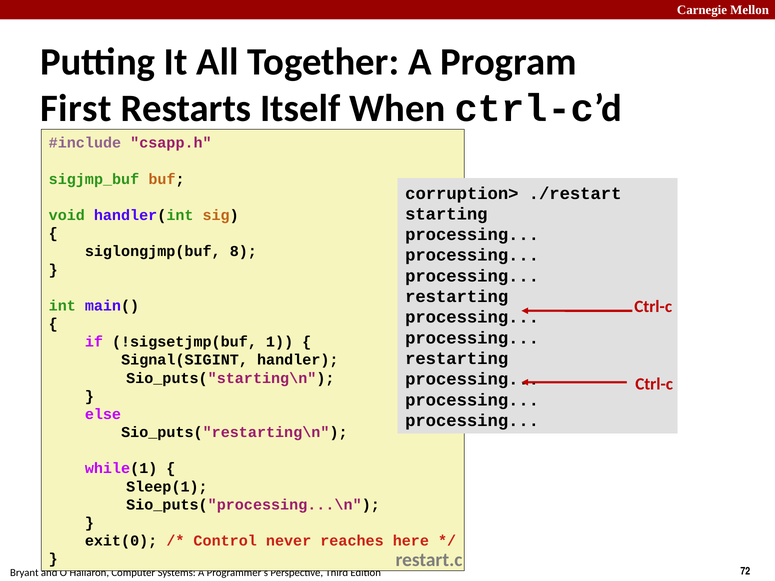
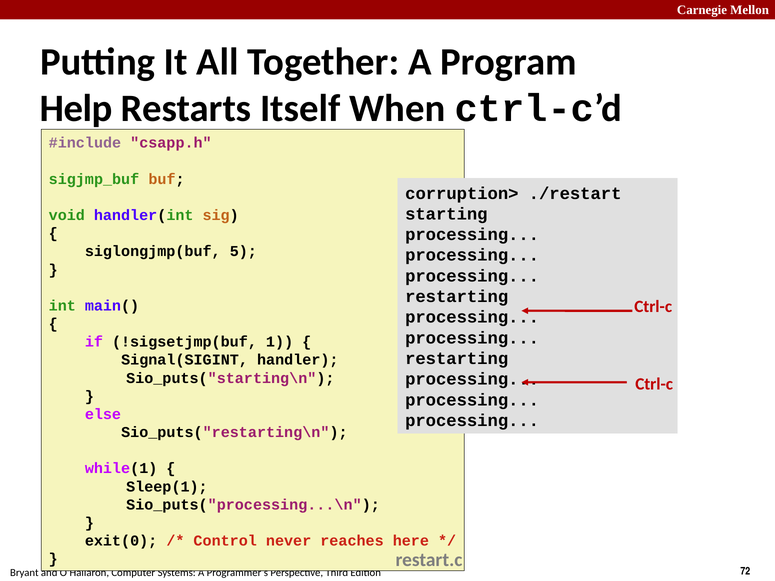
First: First -> Help (76, 109)
8: 8 -> 5 (243, 252)
